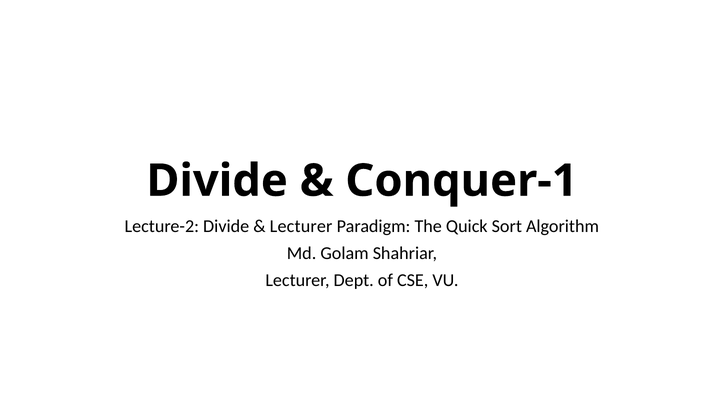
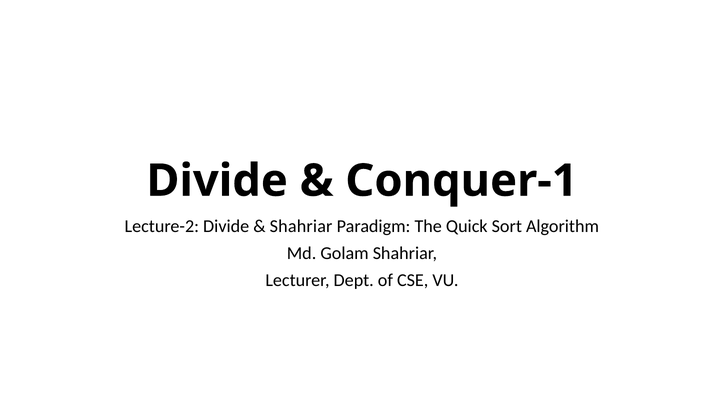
Lecturer: Lecturer -> Shahriar (301, 226)
